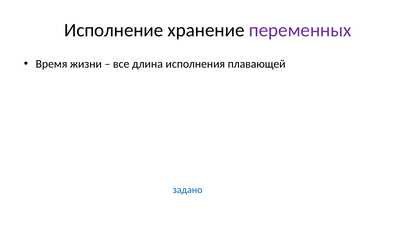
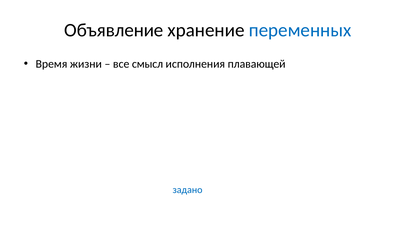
Исполнение: Исполнение -> Объявление (114, 30)
переменных colour: purple -> blue (300, 30)
длина: длина -> смысл (148, 64)
